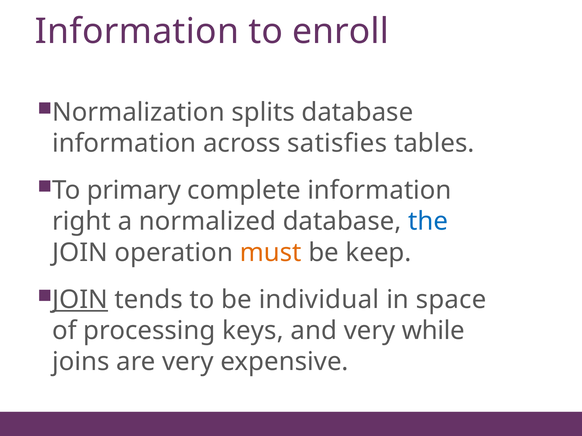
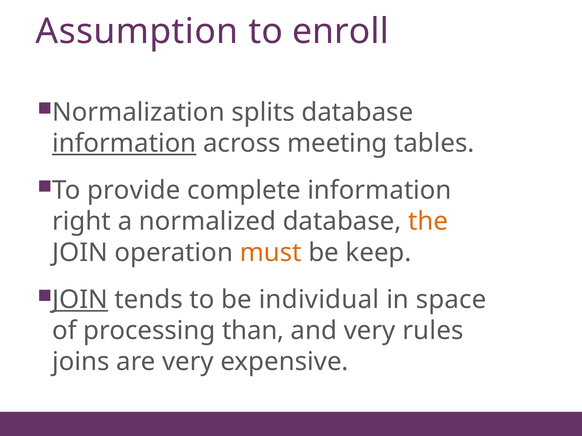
Information: Information -> Assumption (137, 32)
information underline: none -> present (124, 143)
satisfies: satisfies -> meeting (337, 143)
primary: primary -> provide (134, 191)
the colour: blue -> orange (428, 222)
keys: keys -> than (253, 331)
while: while -> rules (433, 331)
